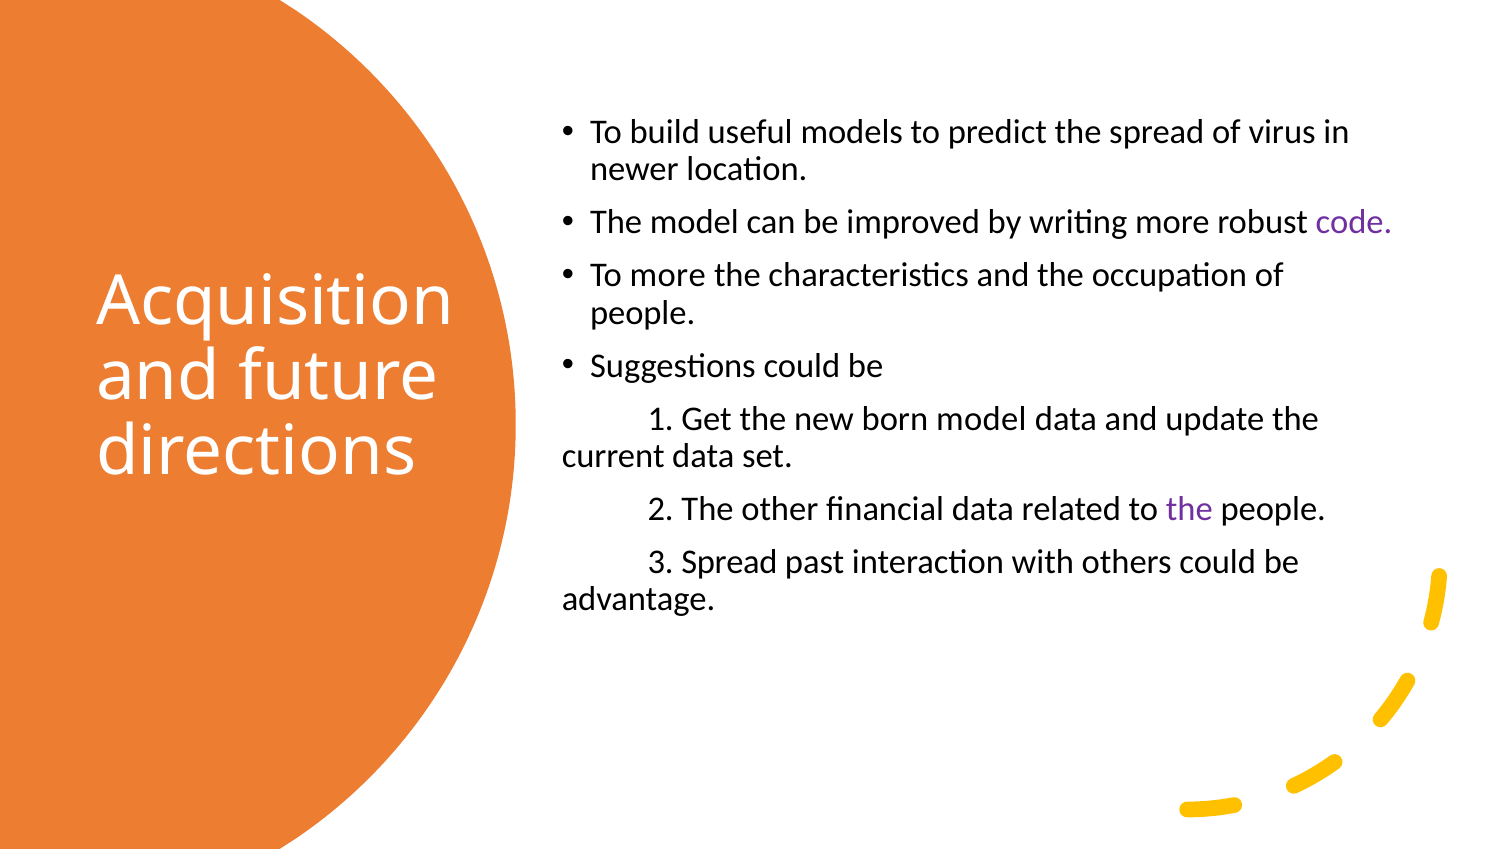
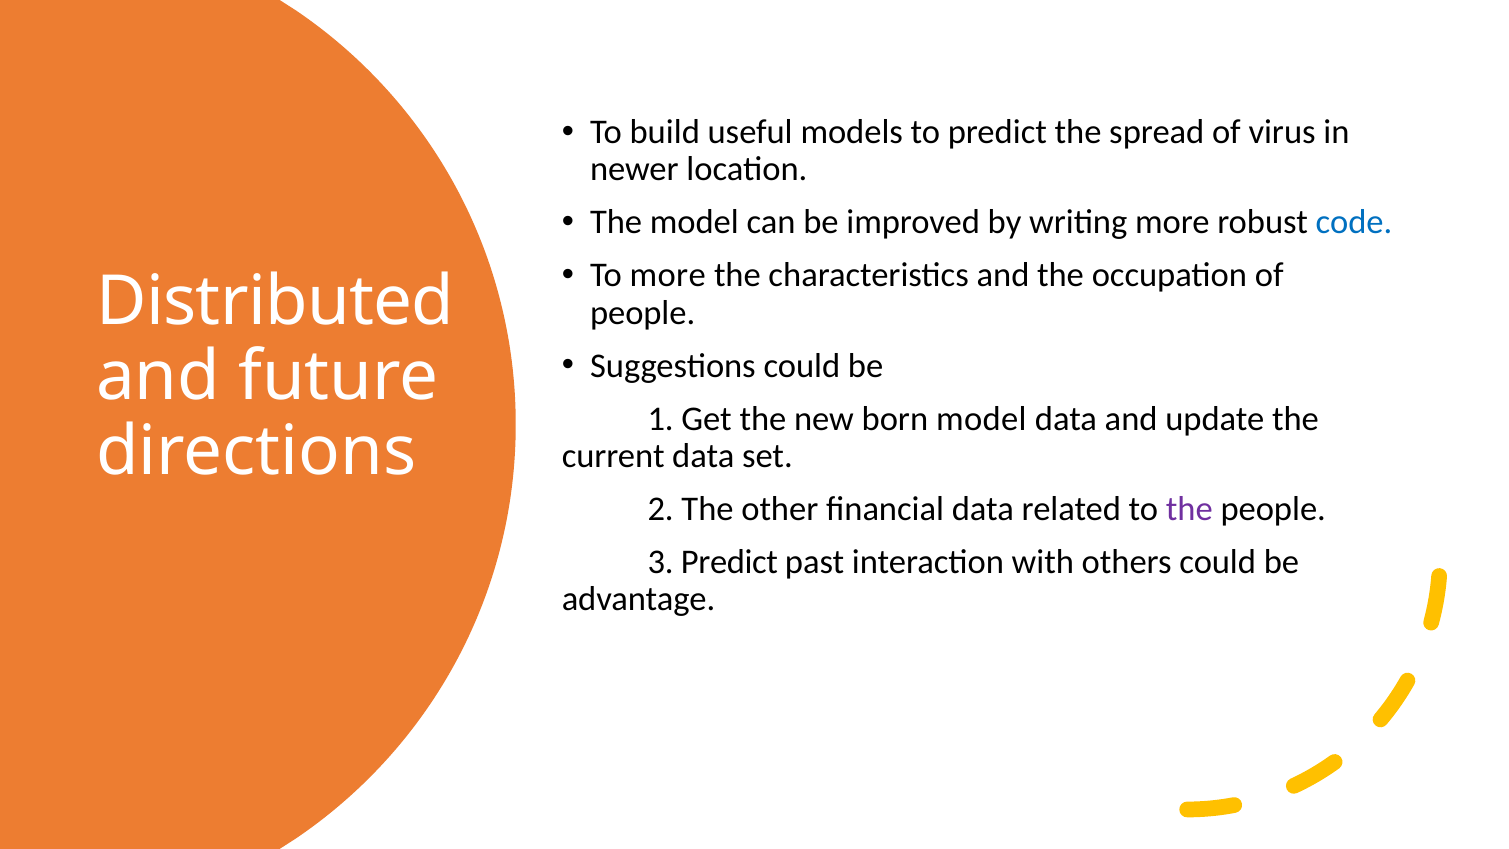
code colour: purple -> blue (1354, 222)
Acquisition: Acquisition -> Distributed (275, 302)
3 Spread: Spread -> Predict (729, 562)
